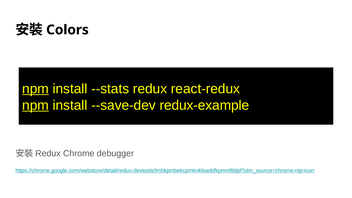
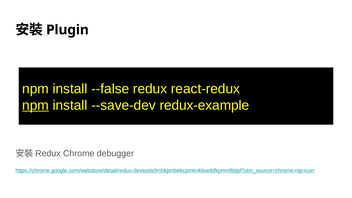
Colors: Colors -> Plugin (67, 30)
npm underline: present -> none (36, 89)
--stats: --stats -> --false (110, 89)
